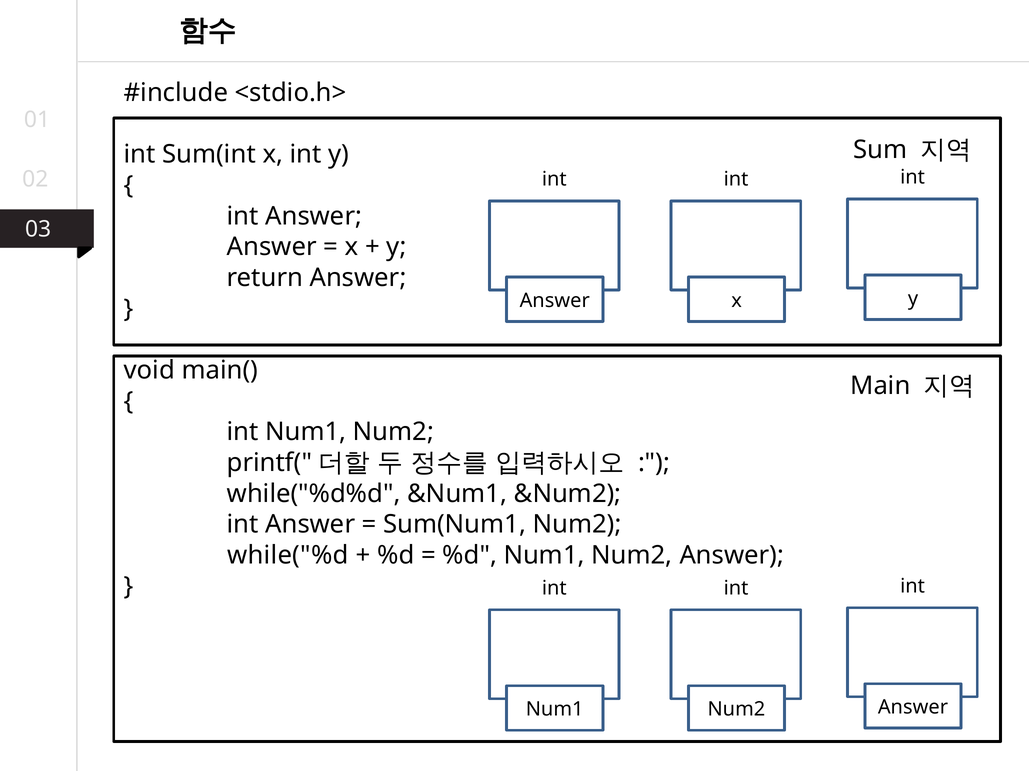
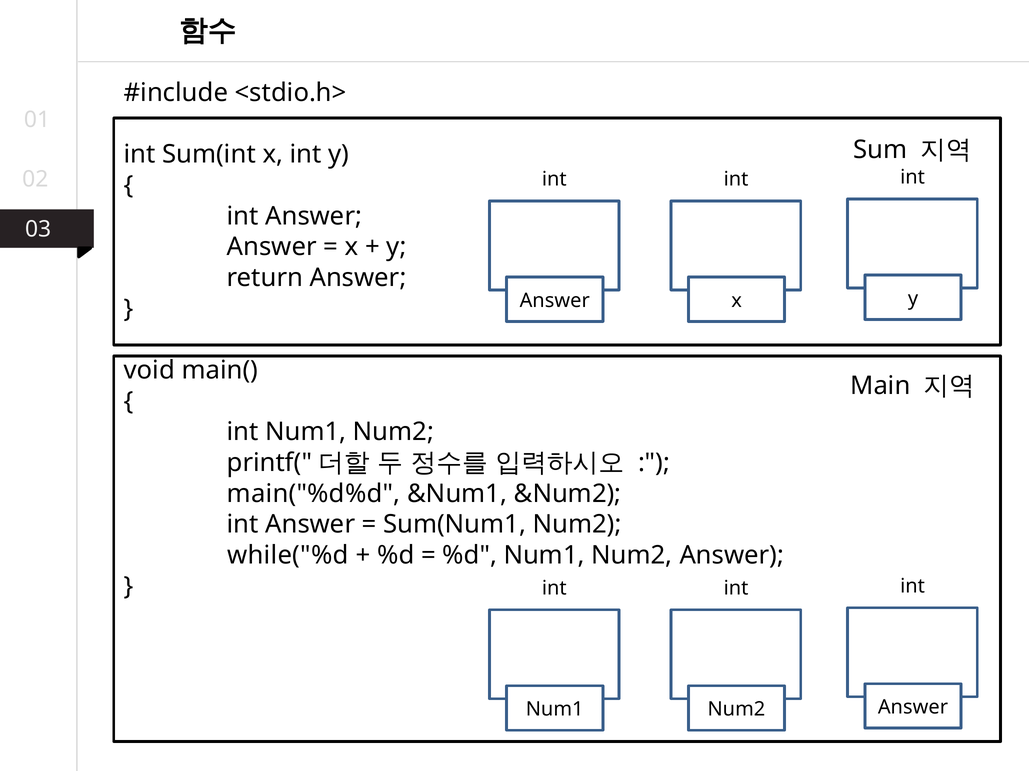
while("%d%d: while("%d%d -> main("%d%d (314, 494)
